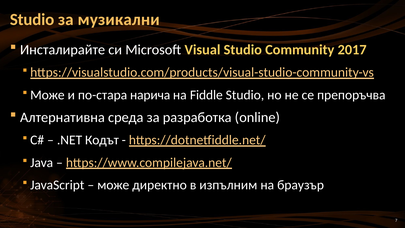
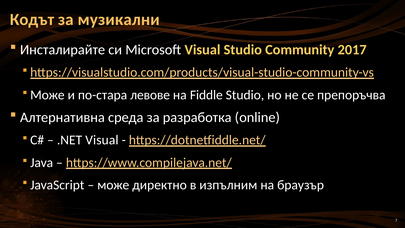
Studio: Studio -> Кодът (32, 20)
нарича: нарича -> левове (150, 95)
.NET Кодът: Кодът -> Visual (102, 140)
